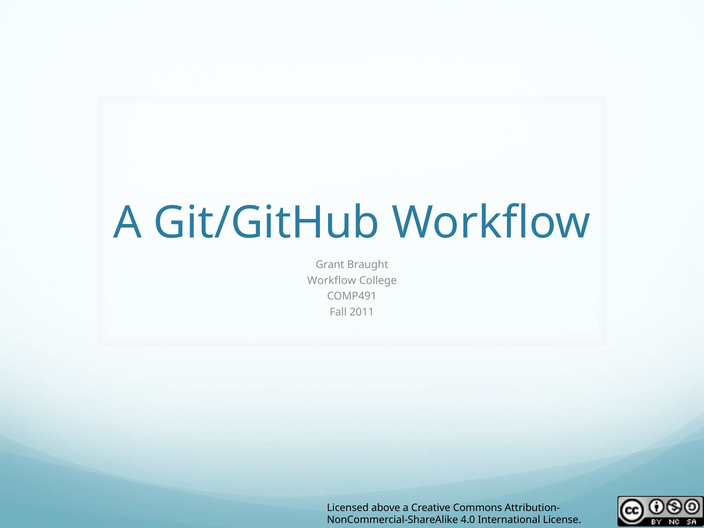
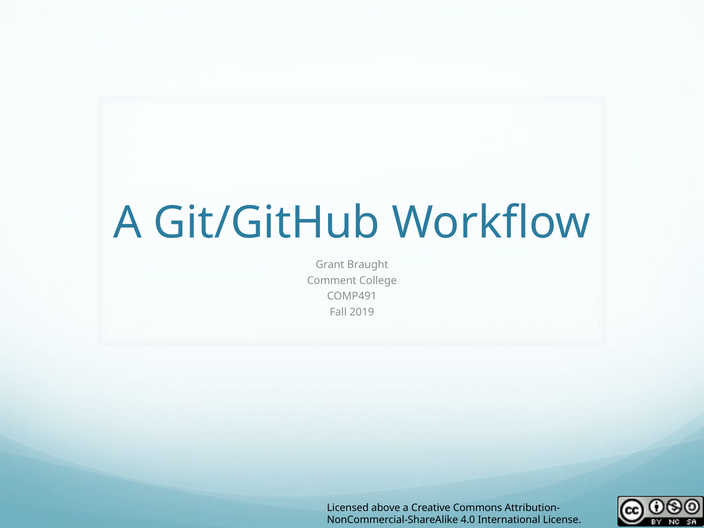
Workflow: Workflow -> Comment (332, 281)
2011: 2011 -> 2019 (362, 312)
